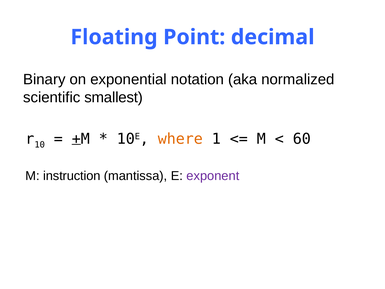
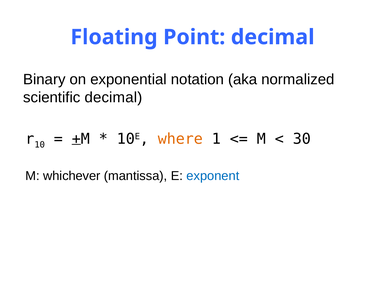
scientific smallest: smallest -> decimal (113, 97)
60: 60 -> 30 (302, 139)
instruction: instruction -> whichever (72, 176)
exponent colour: purple -> blue (213, 176)
